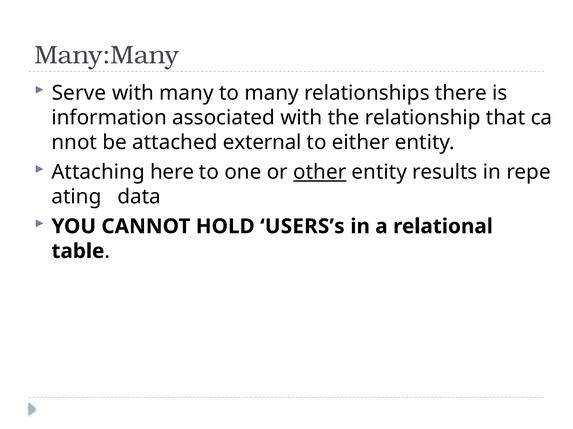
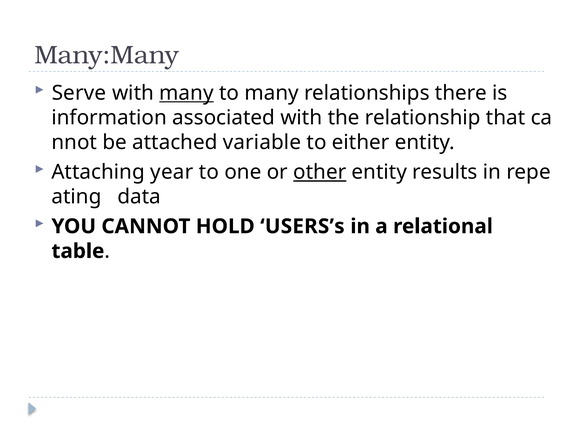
many underline: none -> present (186, 93)
external: external -> variable (262, 143)
here: here -> year (172, 172)
